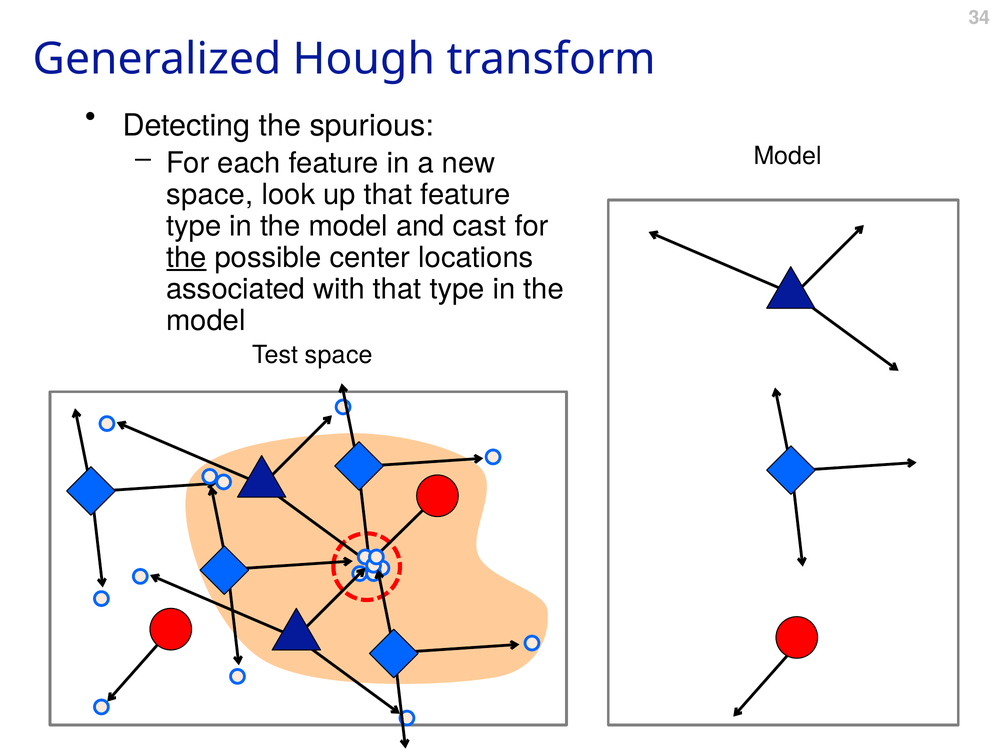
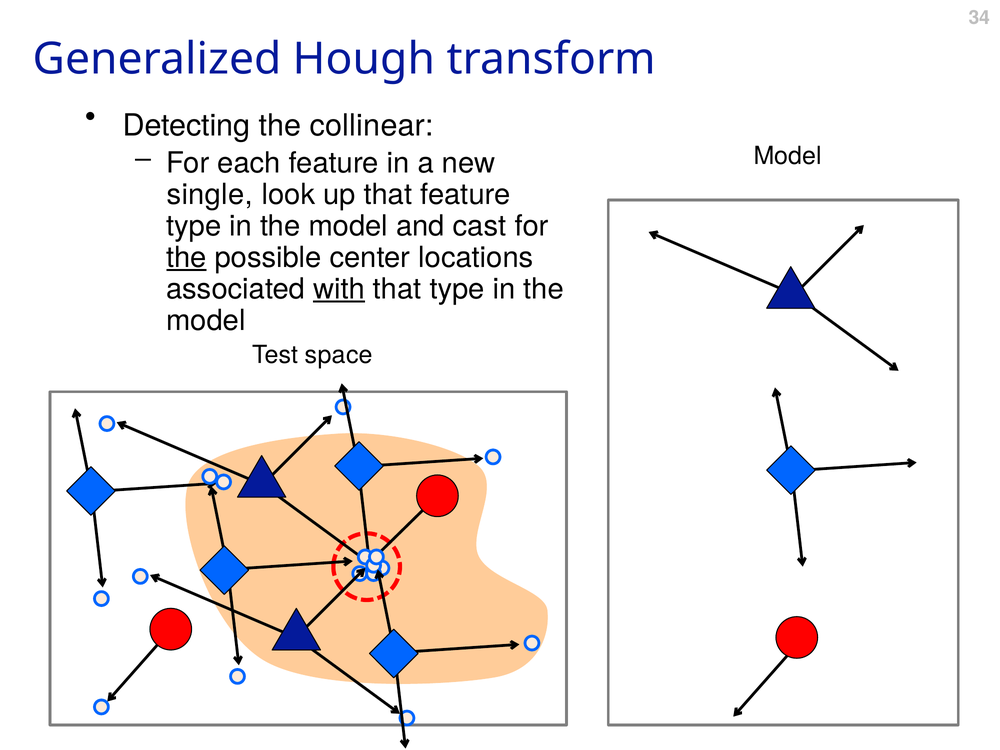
spurious: spurious -> collinear (372, 125)
space: space -> single (210, 195)
with underline: none -> present (339, 289)
